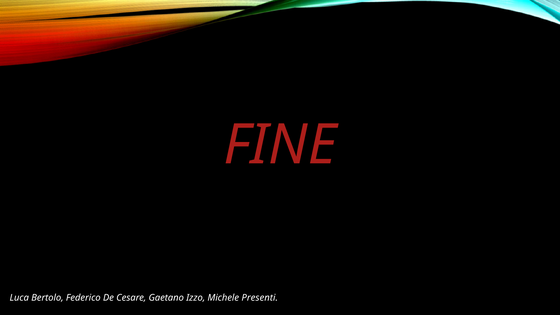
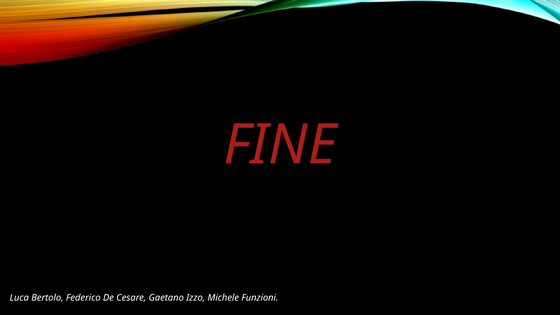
Presenti: Presenti -> Funzioni (260, 298)
